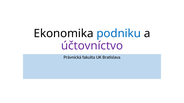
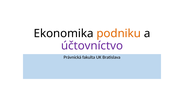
podniku colour: blue -> orange (119, 34)
